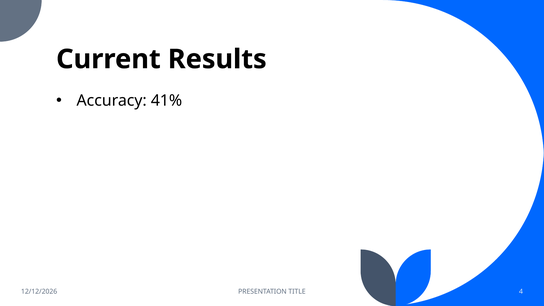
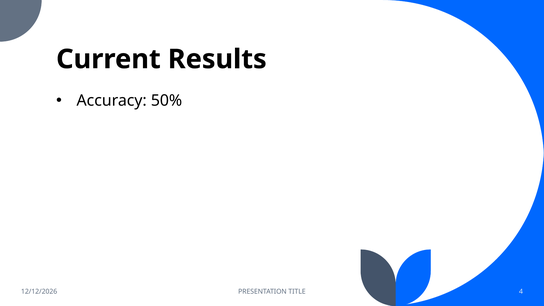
41%: 41% -> 50% (167, 101)
